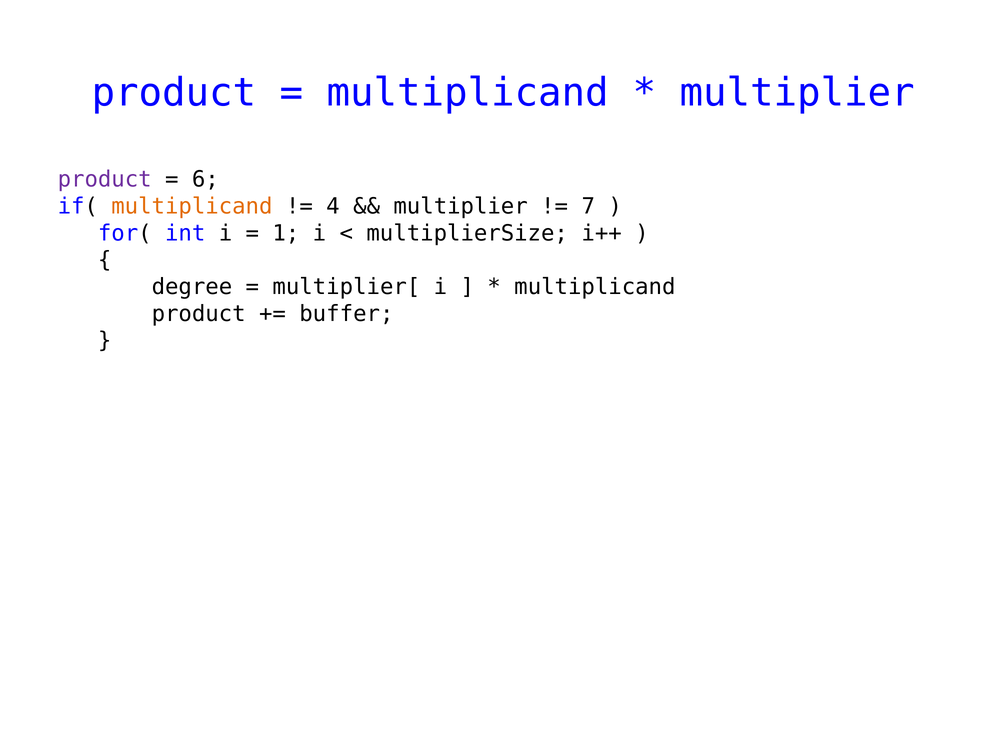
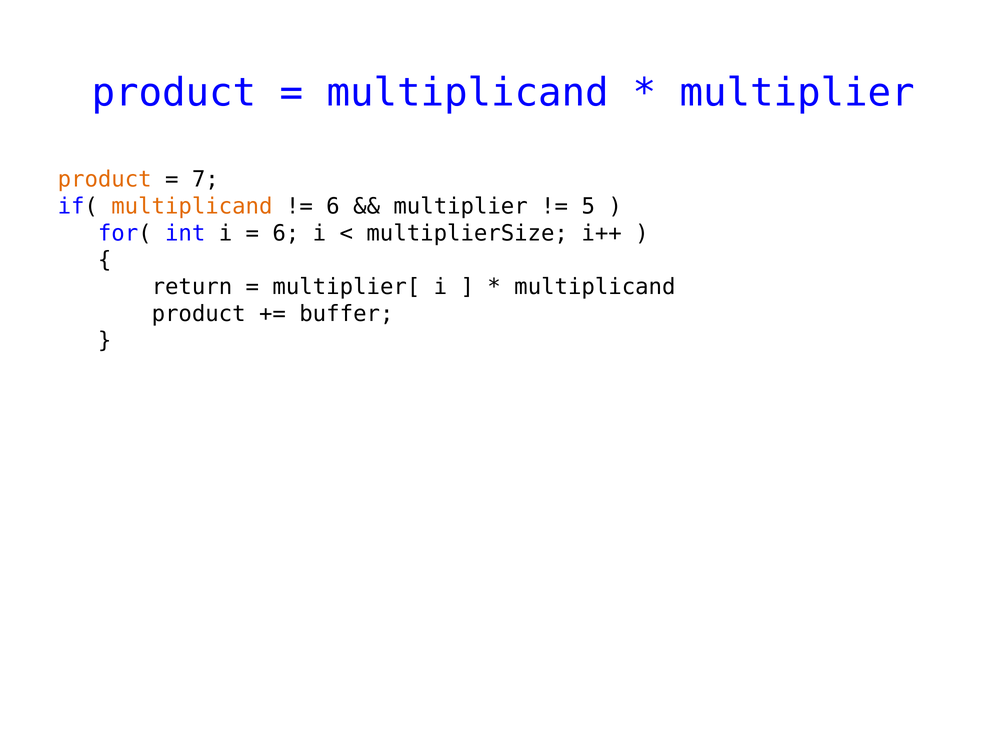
product colour: purple -> orange (105, 180)
6: 6 -> 7 (205, 180)
4: 4 -> 6 (333, 206)
7: 7 -> 5 (588, 206)
1: 1 -> 6 (286, 233)
degree: degree -> return (192, 287)
